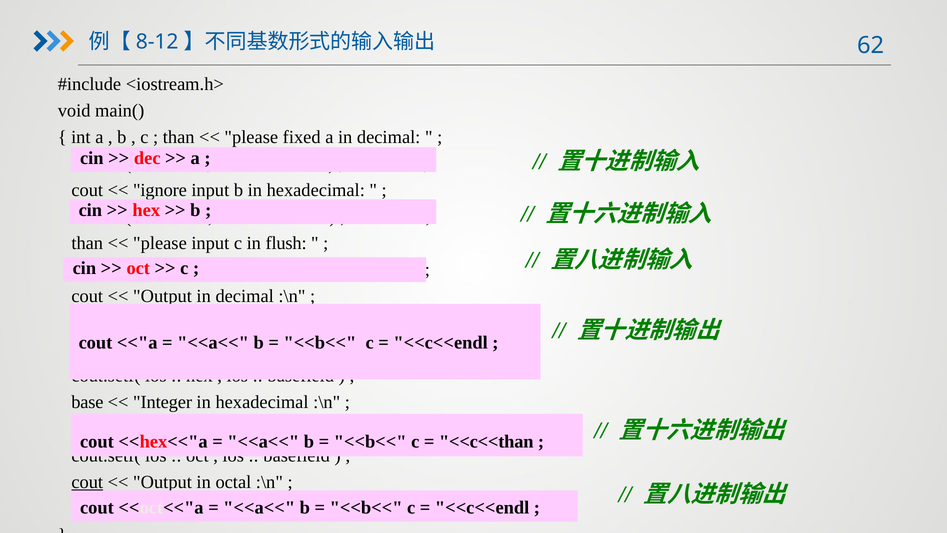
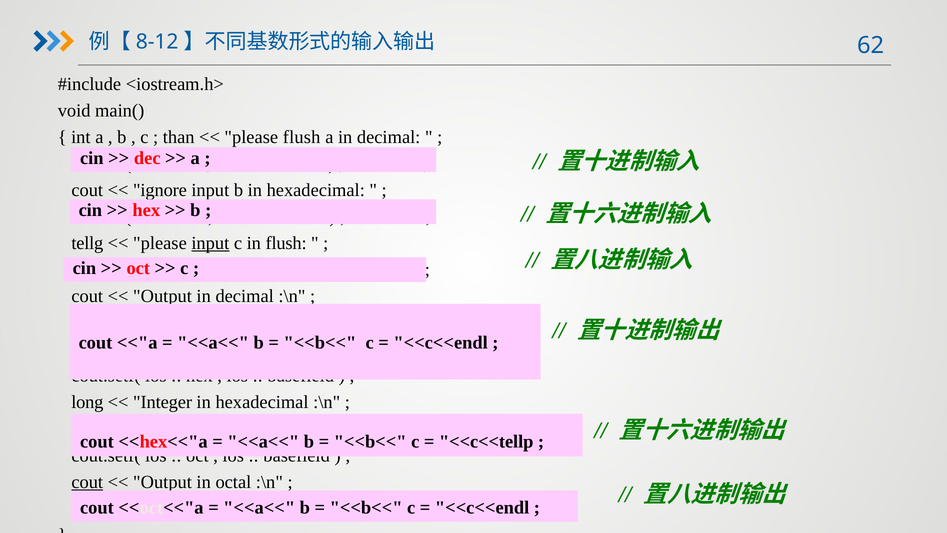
please fixed: fixed -> flush (302, 137)
than: than -> tellg (87, 243)
input underline: none -> present (210, 243)
base: base -> long (87, 402)
<<c<<than: <<c<<than -> <<c<<tellp (486, 442)
